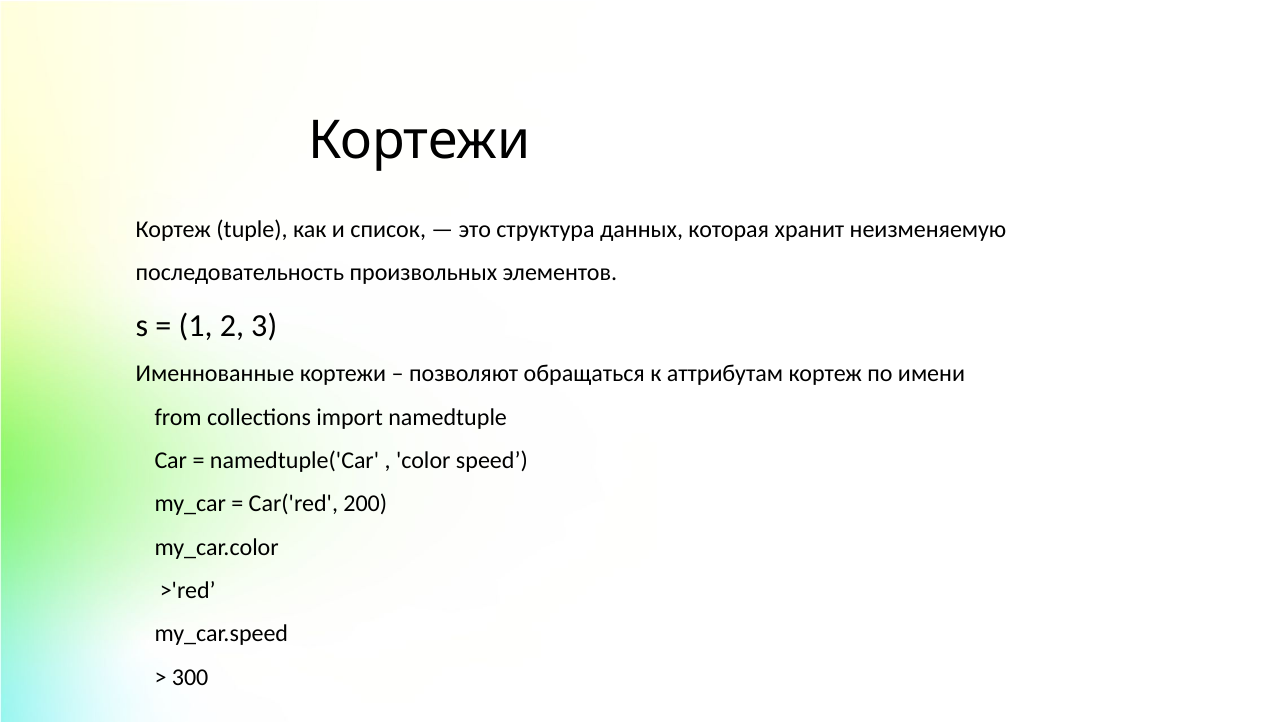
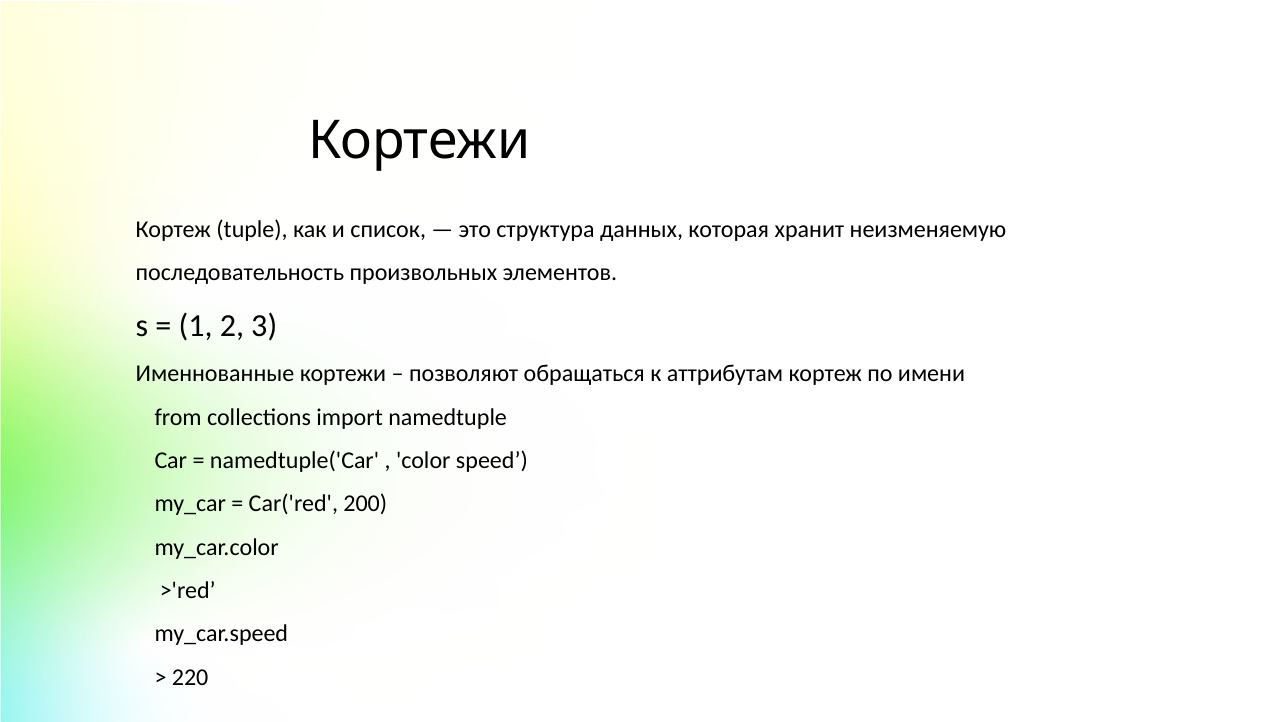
300: 300 -> 220 (190, 677)
